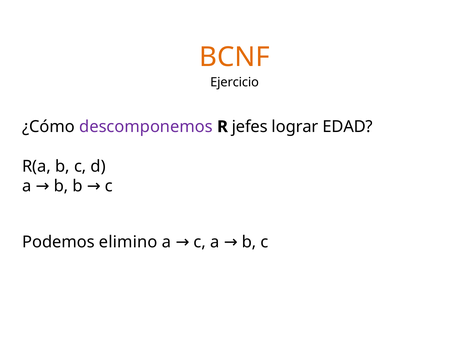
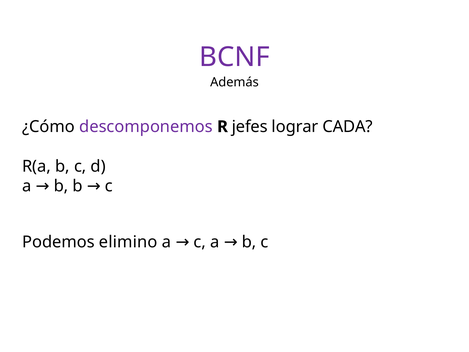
BCNF colour: orange -> purple (235, 57)
Ejercicio: Ejercicio -> Además (234, 82)
EDAD: EDAD -> CADA (348, 127)
